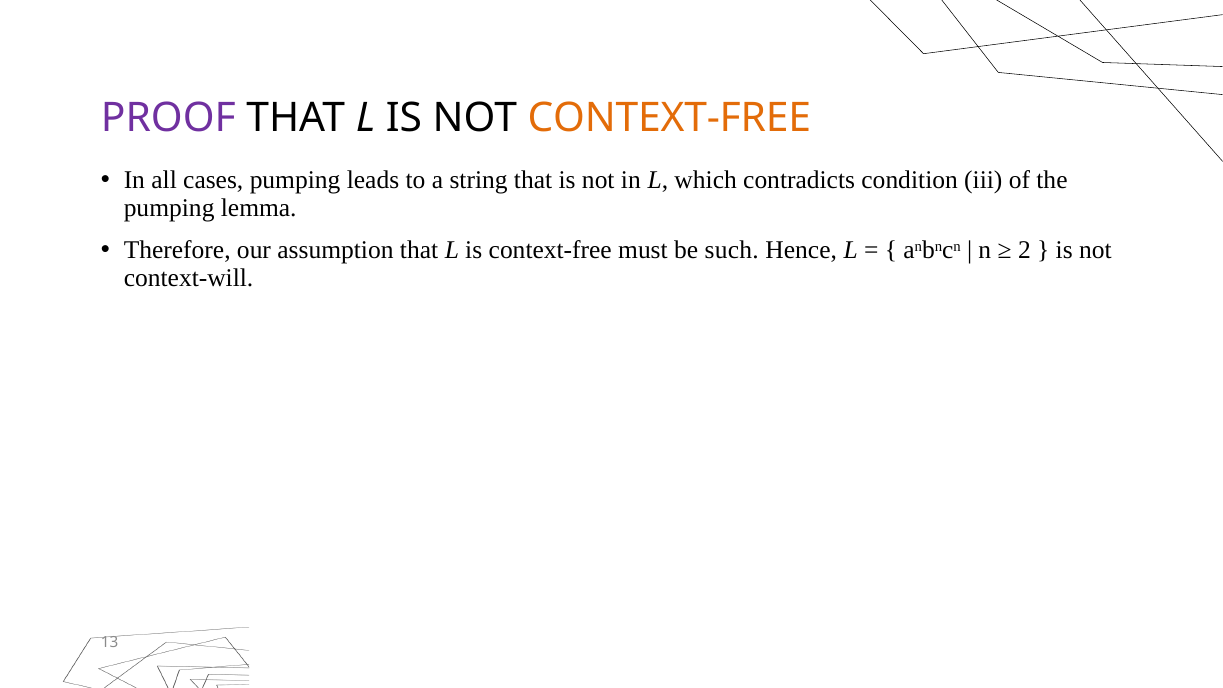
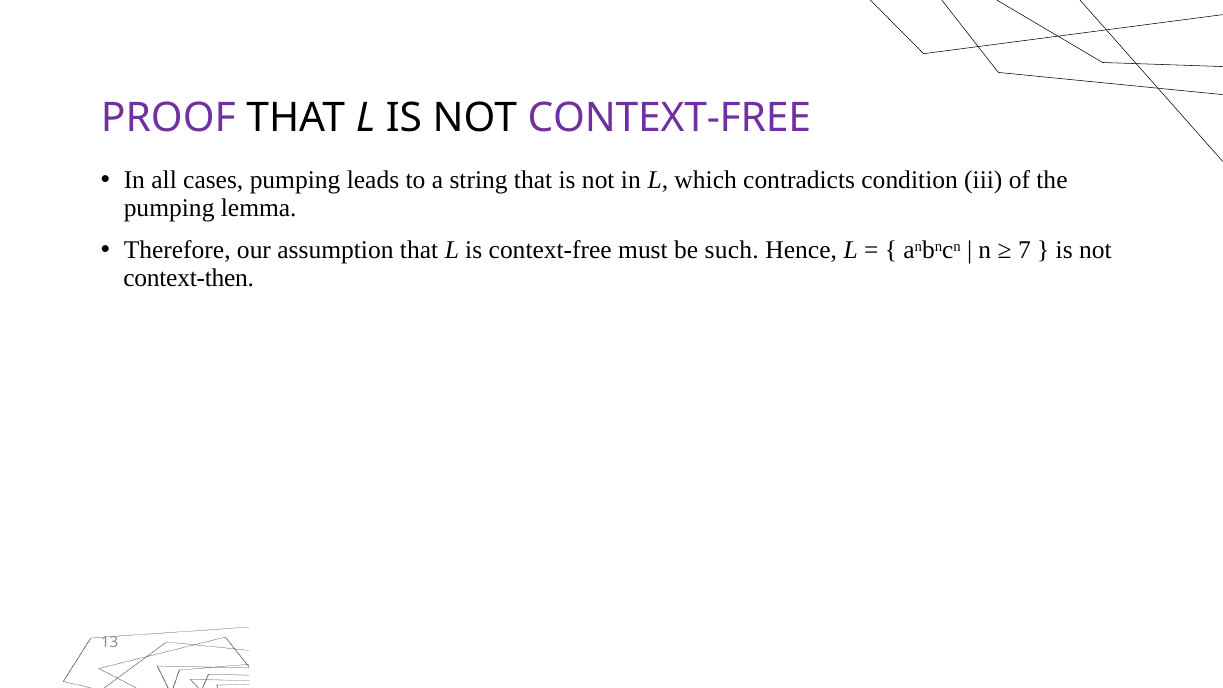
CONTEXT-FREE colour: orange -> purple (669, 118)
2: 2 -> 7 (1024, 250)
context-will: context-will -> context-then (189, 278)
